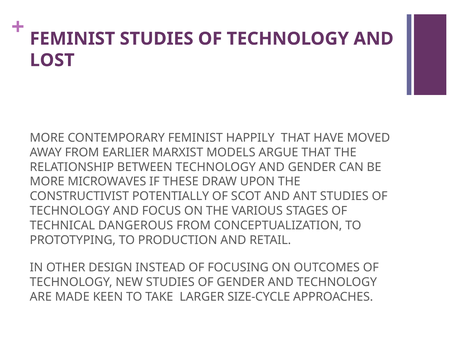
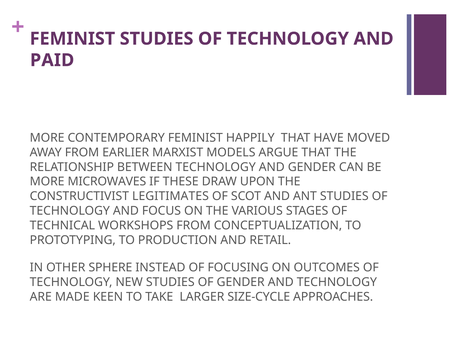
LOST: LOST -> PAID (52, 60)
POTENTIALLY: POTENTIALLY -> LEGITIMATES (170, 196)
DANGEROUS: DANGEROUS -> WORKSHOPS (136, 225)
DESIGN: DESIGN -> SPHERE (110, 267)
